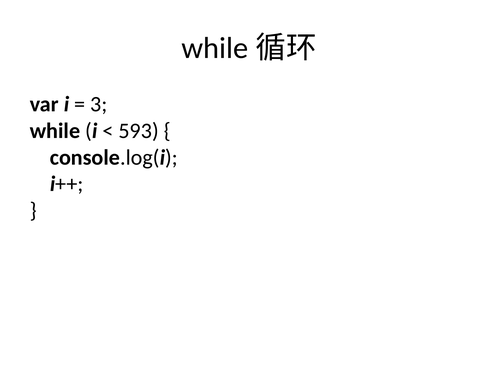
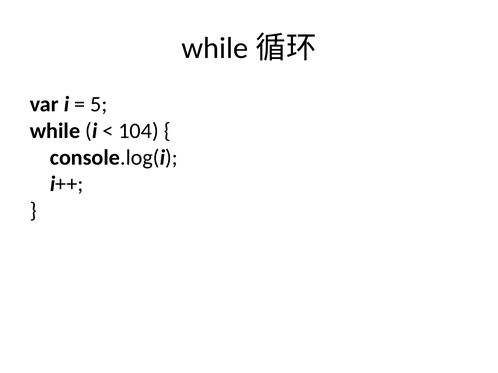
3: 3 -> 5 (99, 104)
593: 593 -> 104 (139, 131)
